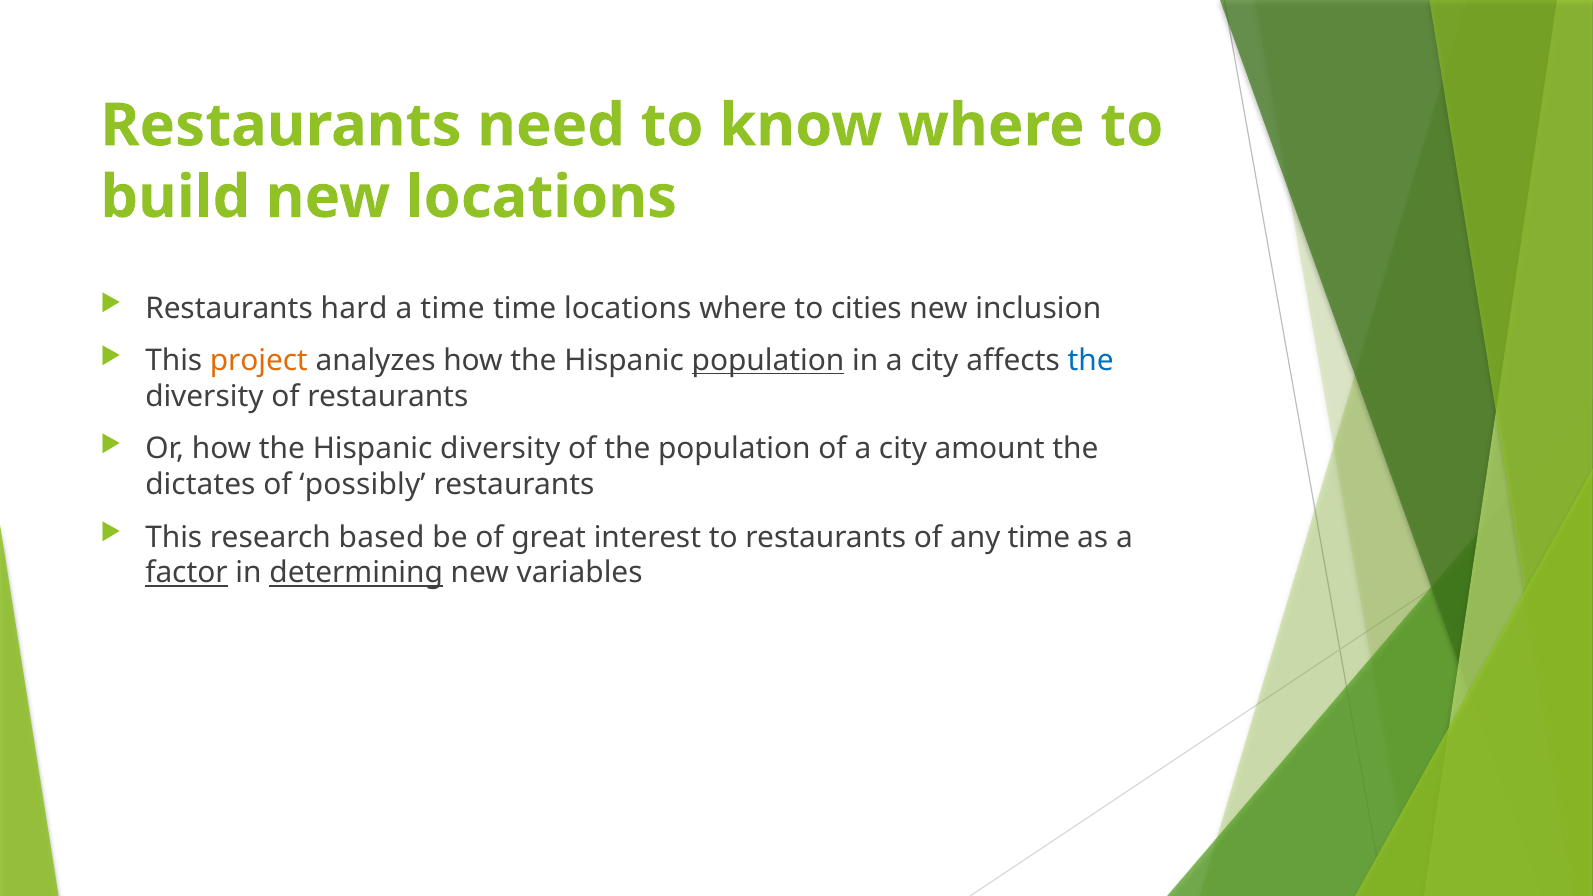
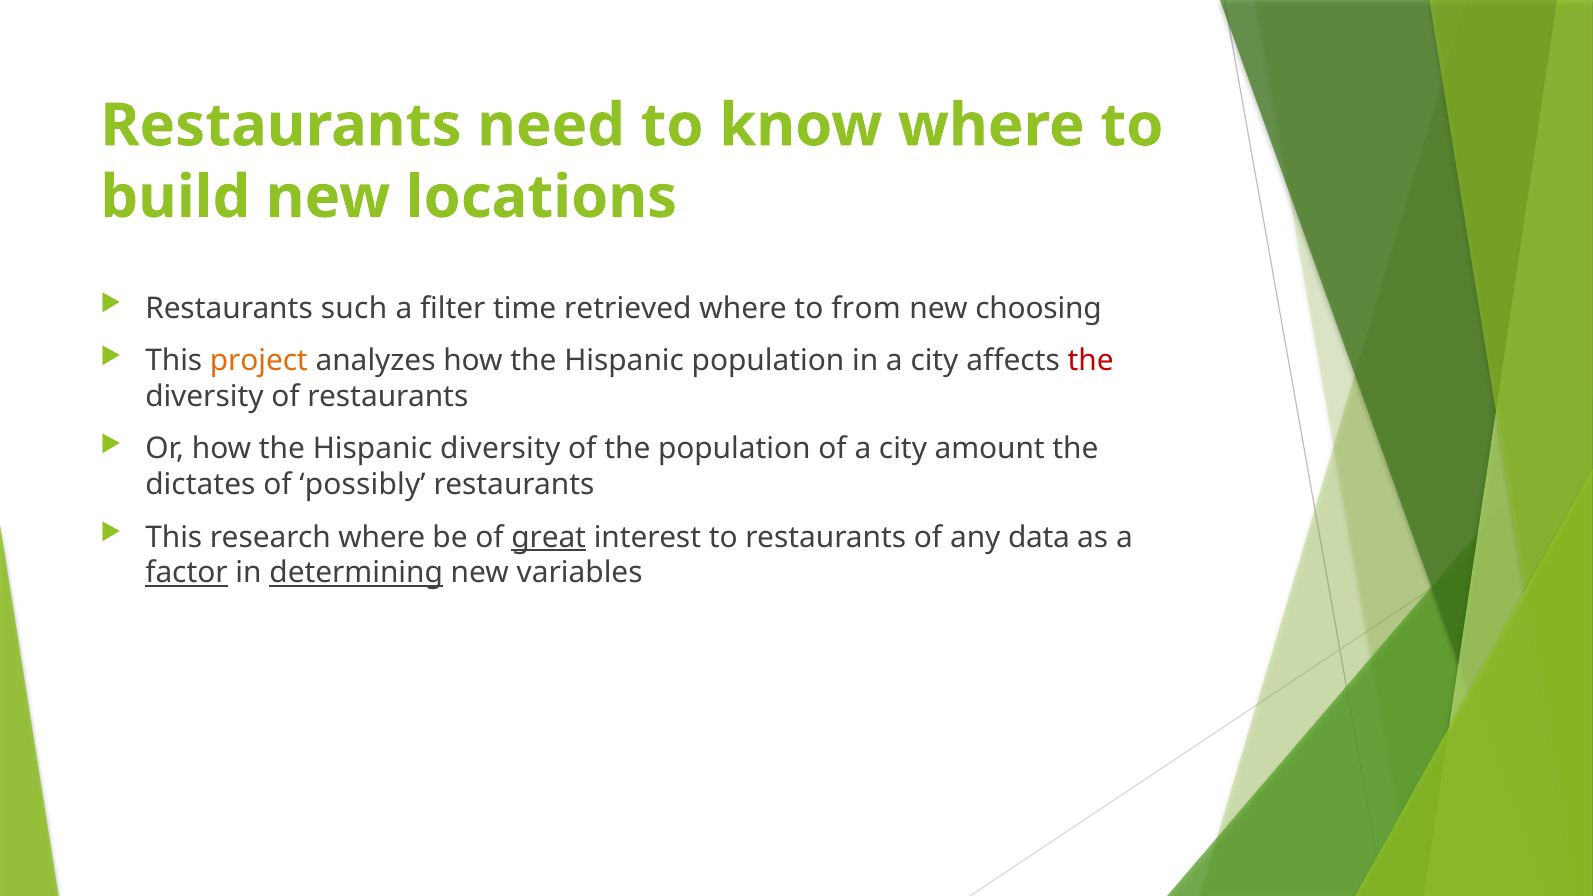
hard: hard -> such (354, 308)
a time: time -> filter (453, 308)
time locations: locations -> retrieved (628, 308)
cities: cities -> from (866, 308)
inclusion: inclusion -> choosing (1039, 308)
population underline: present -> none (768, 361)
the colour: blue -> red (1091, 361)
research based: based -> where (382, 537)
great underline: none -> present (549, 537)
any time: time -> data (1039, 537)
